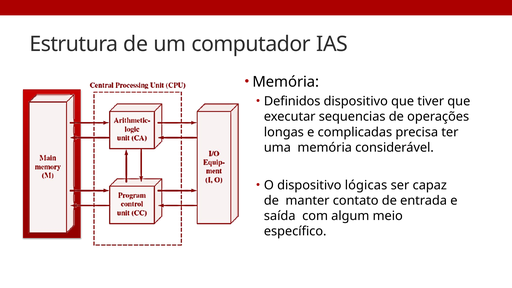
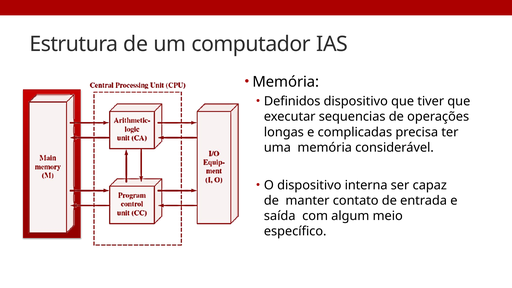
lógicas: lógicas -> interna (366, 185)
